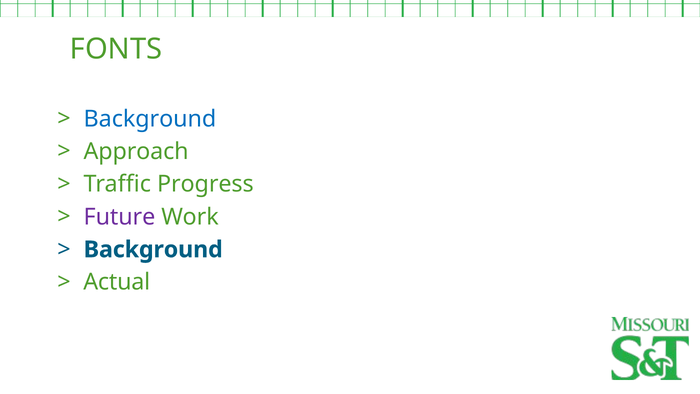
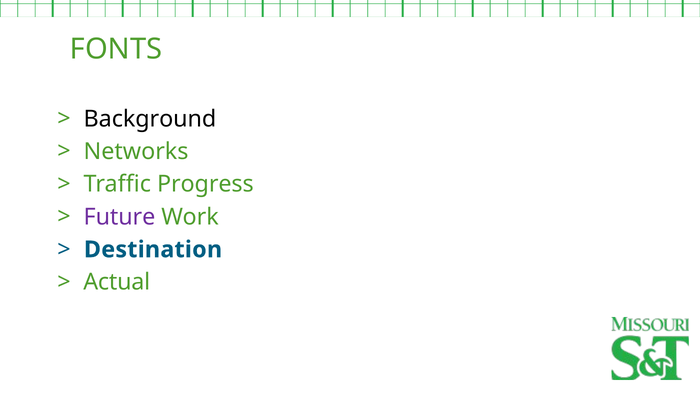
Background colour: blue -> black (150, 119)
Approach: Approach -> Networks (136, 151)
Background: Background -> Destination (153, 249)
